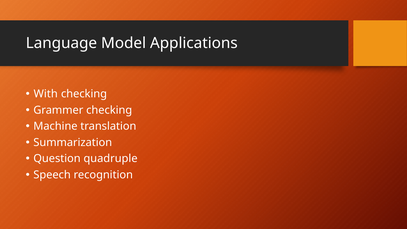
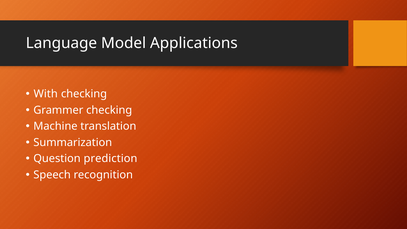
quadruple: quadruple -> prediction (111, 159)
